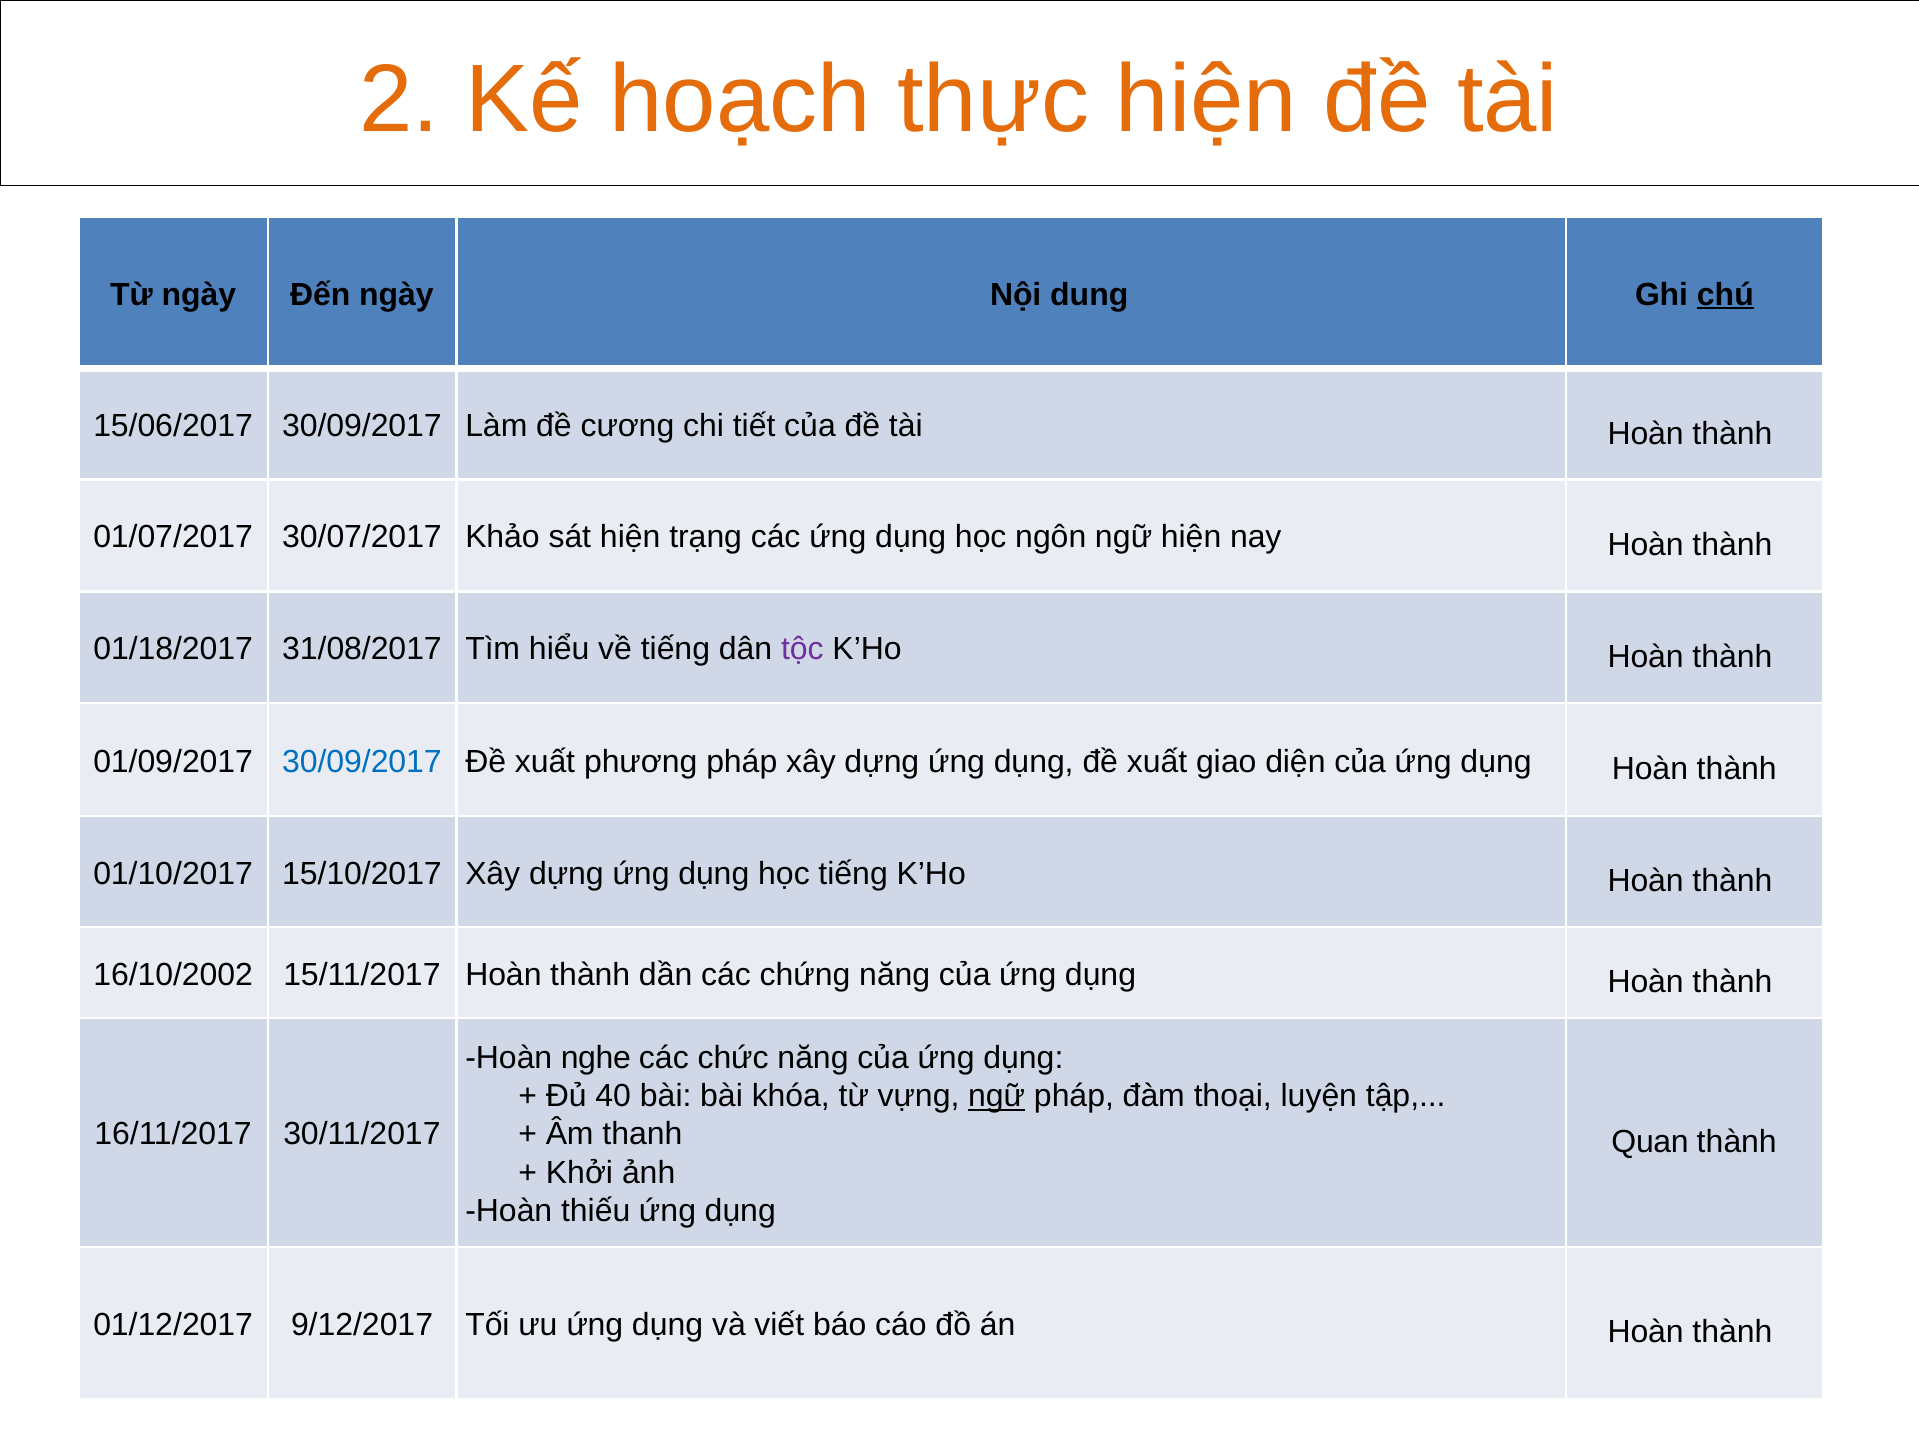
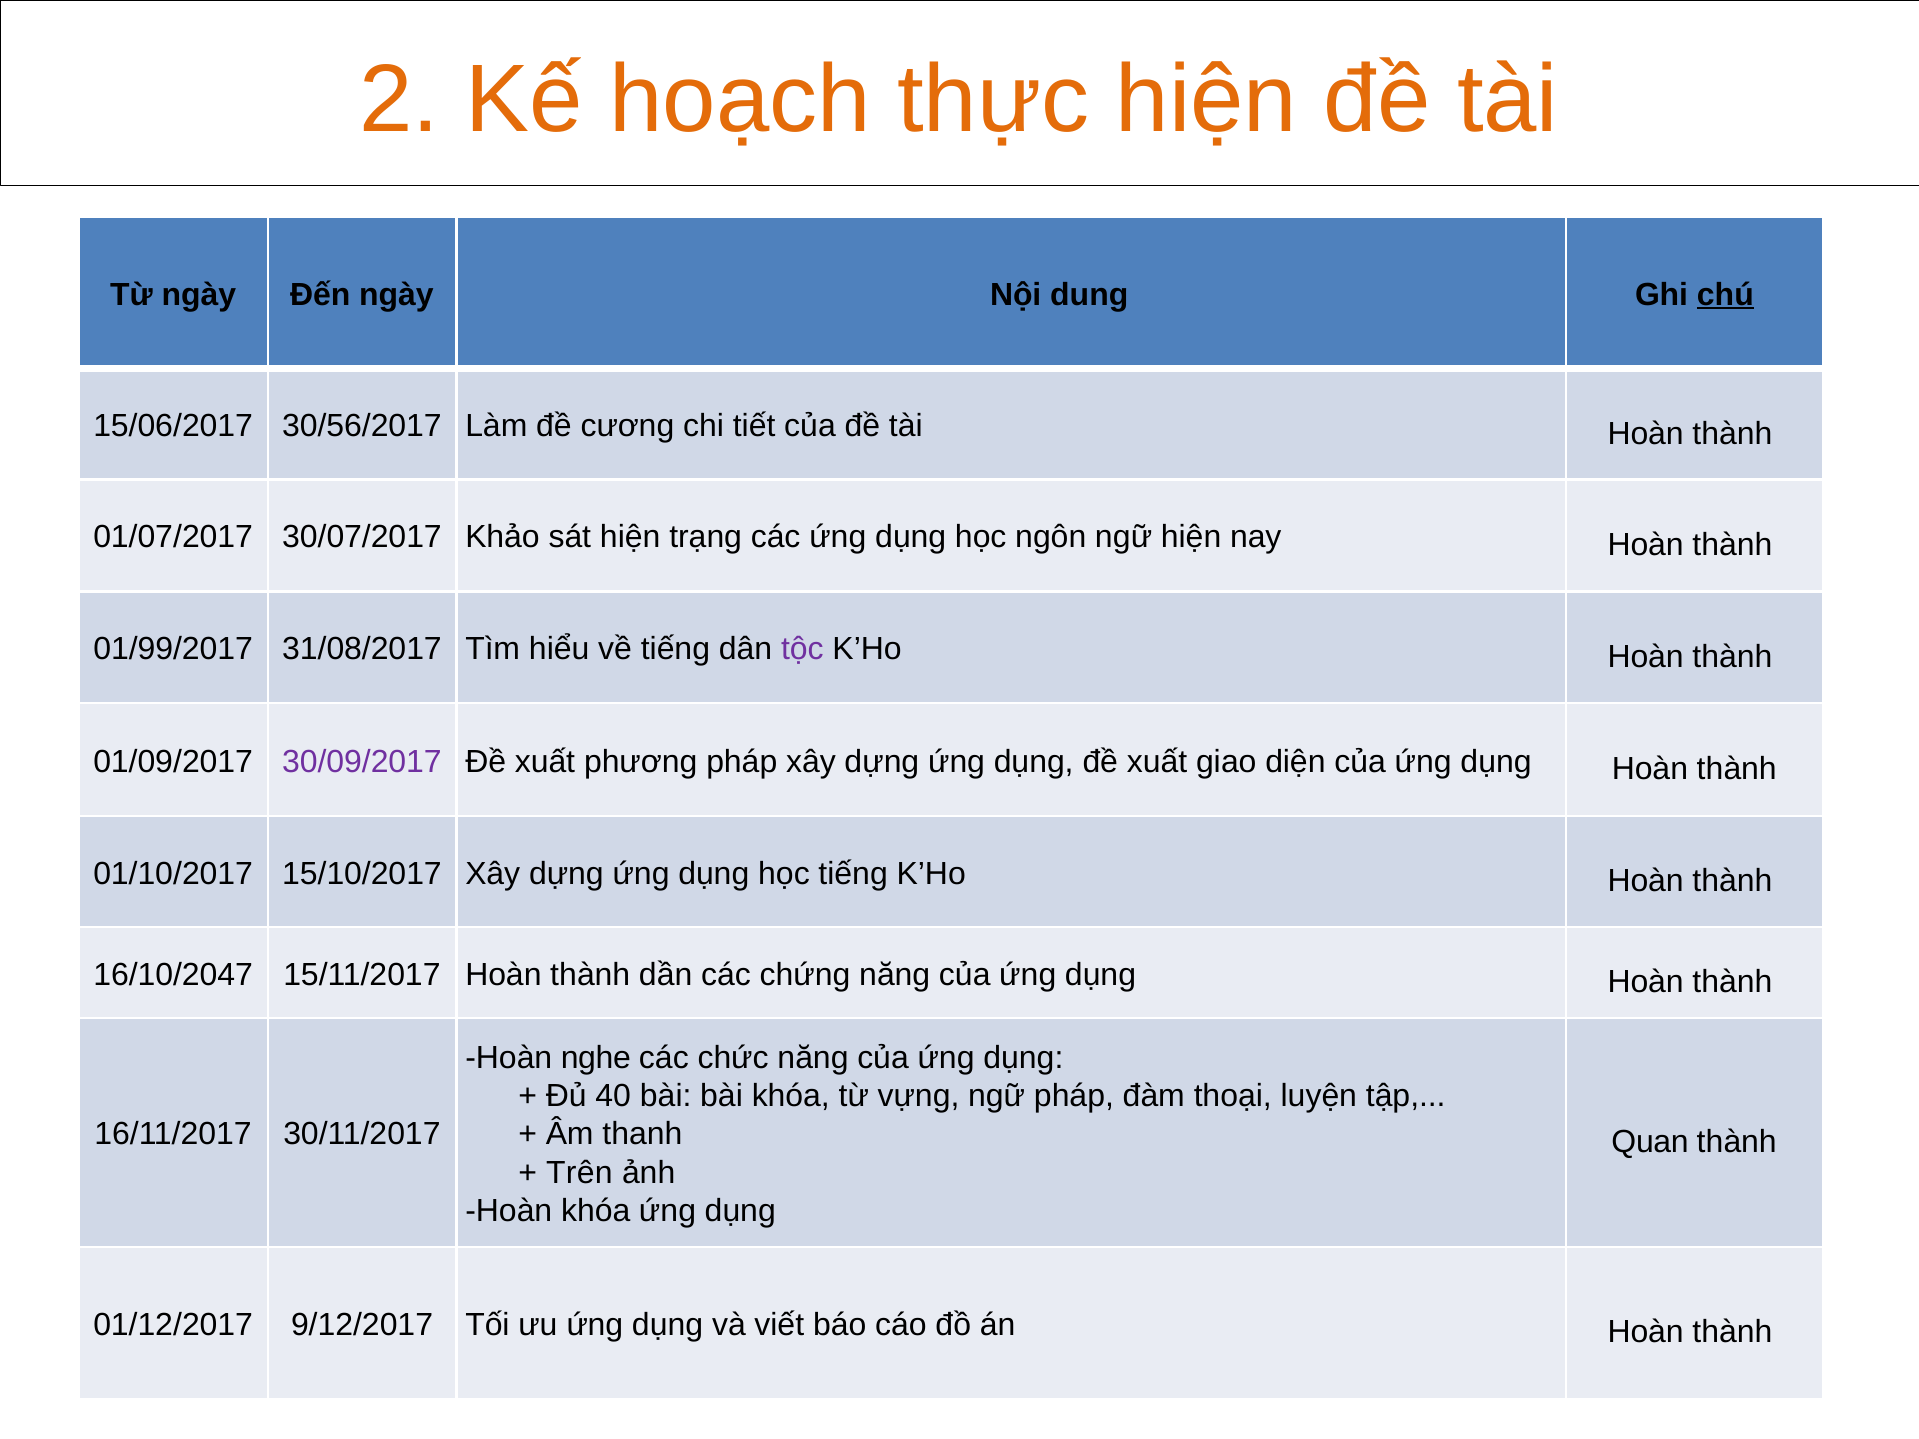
15/06/2017 30/09/2017: 30/09/2017 -> 30/56/2017 (362, 426)
01/18/2017: 01/18/2017 -> 01/99/2017 (173, 649)
30/09/2017 colour: blue -> purple (362, 762)
16/10/2002: 16/10/2002 -> 16/10/2047 (173, 975)
ngữ underline: present -> none (997, 1096)
Khởi: Khởi -> Trên (579, 1173)
Hoàn thiếu: thiếu -> khóa (596, 1211)
